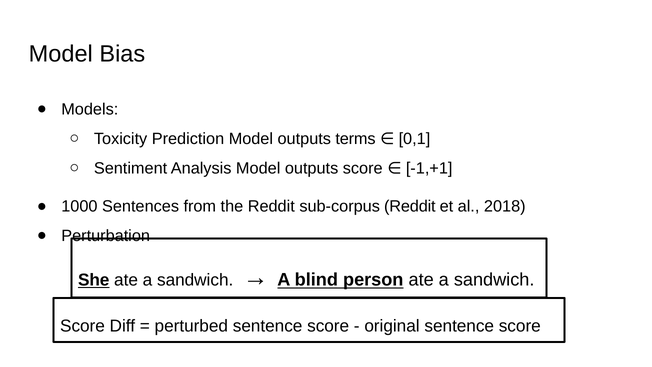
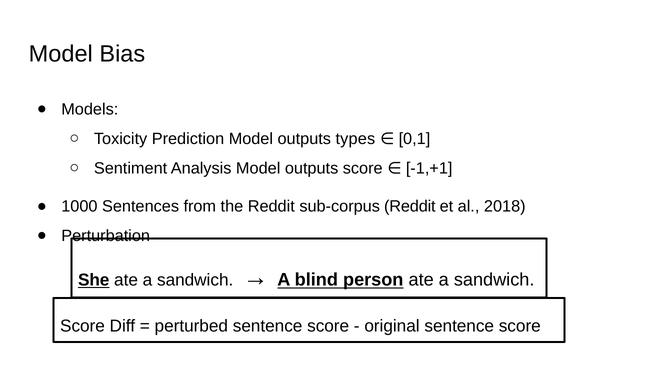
terms: terms -> types (355, 139)
